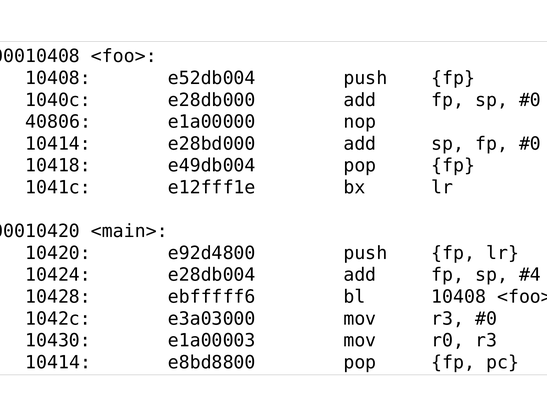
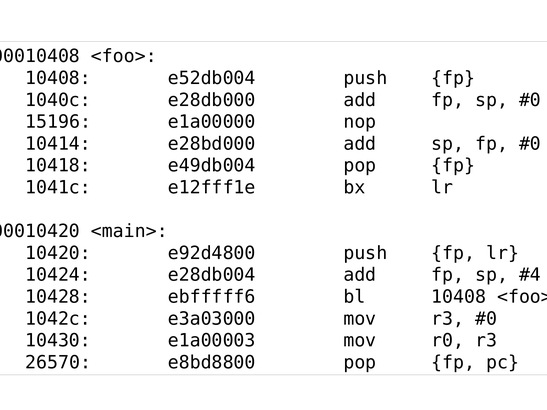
40806: 40806 -> 15196 (58, 122)
10414: 10414 -> 26570 (58, 363)
